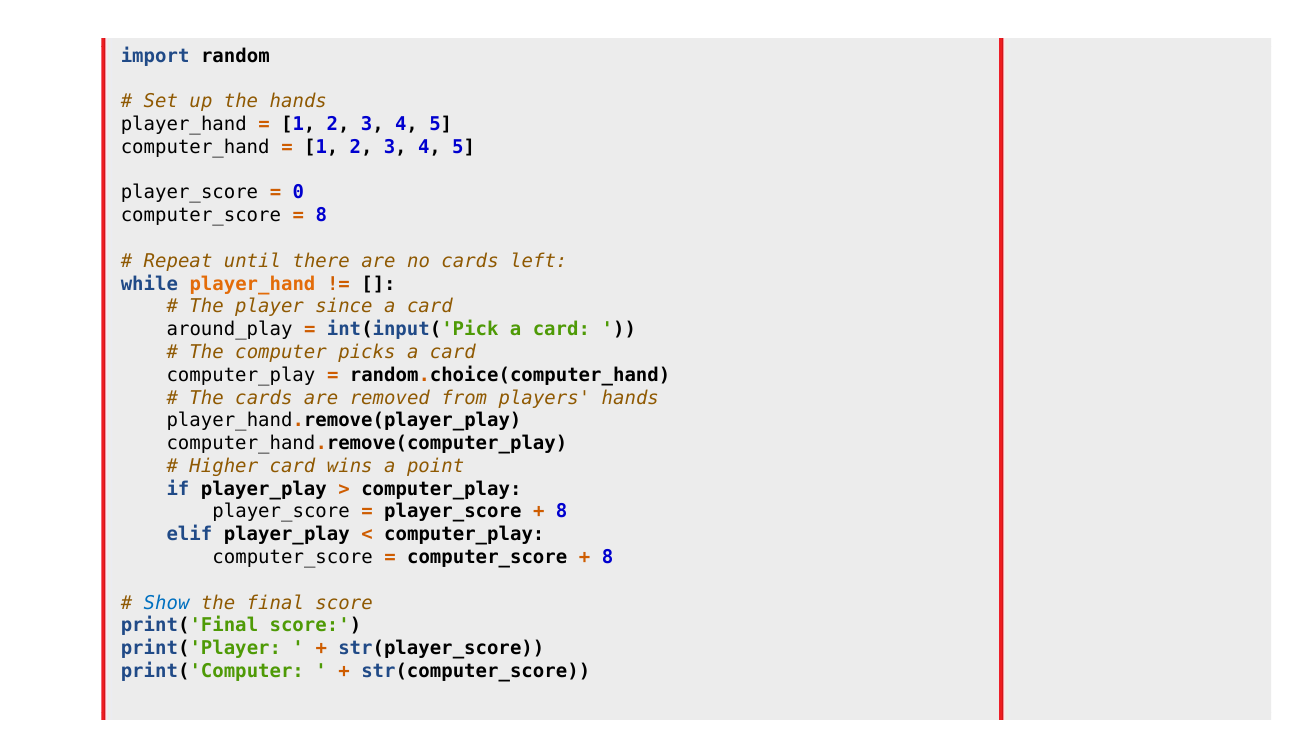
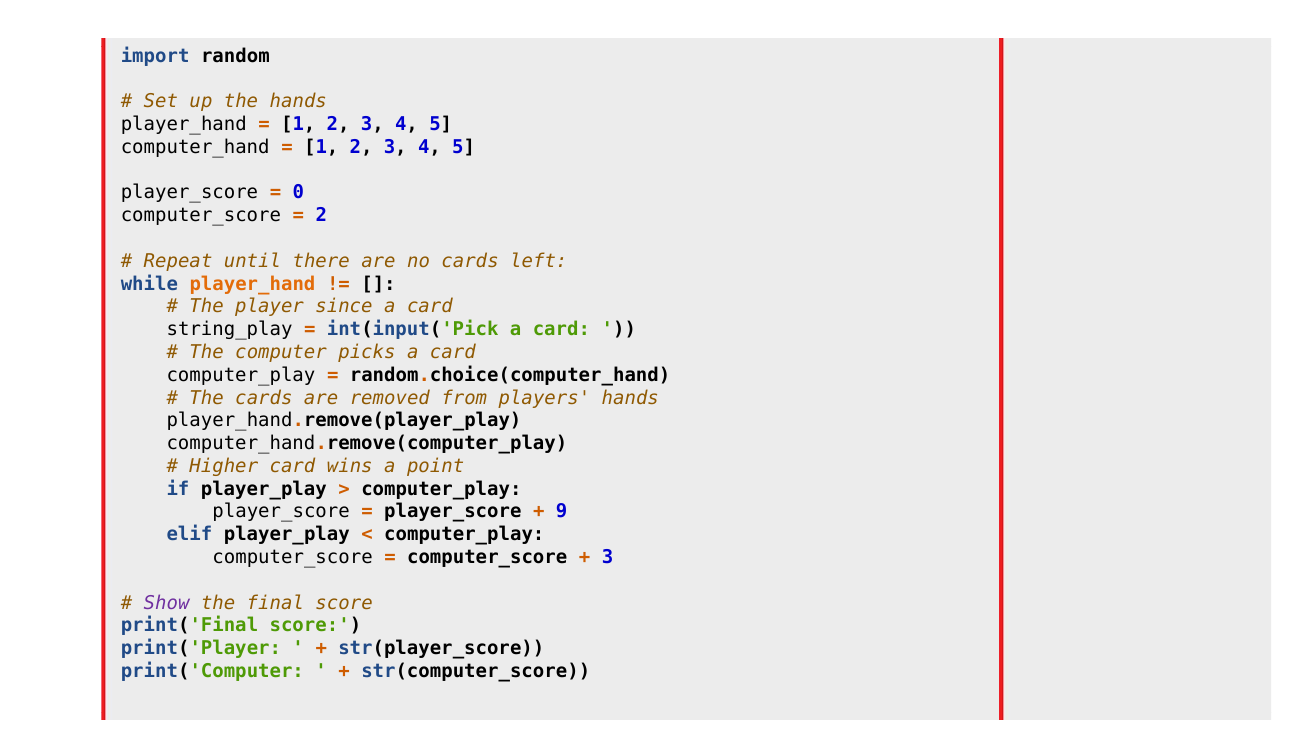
8: 8 -> 2 (321, 216)
around_play: around_play -> string_play (230, 330)
8: 8 -> 9 (562, 512)
8: 8 -> 3 (607, 558)
Show colour: blue -> purple (167, 603)
